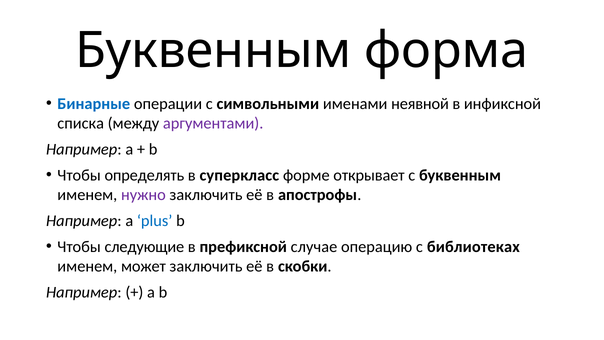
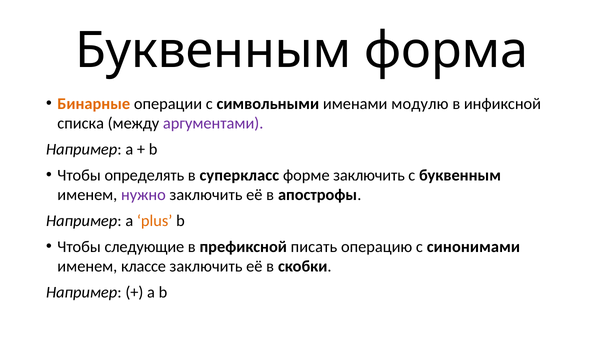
Бинарные colour: blue -> orange (94, 104)
неявной: неявной -> модулю (420, 104)
форме открывает: открывает -> заключить (369, 175)
plus colour: blue -> orange (155, 221)
случае: случае -> писать (314, 247)
библиотеках: библиотеках -> синонимами (473, 247)
может: может -> классе (143, 266)
